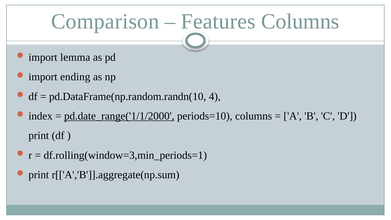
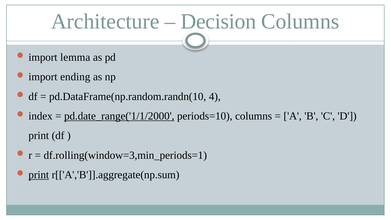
Comparison: Comparison -> Architecture (105, 22)
Features: Features -> Decision (218, 22)
print underline: none -> present (39, 175)
